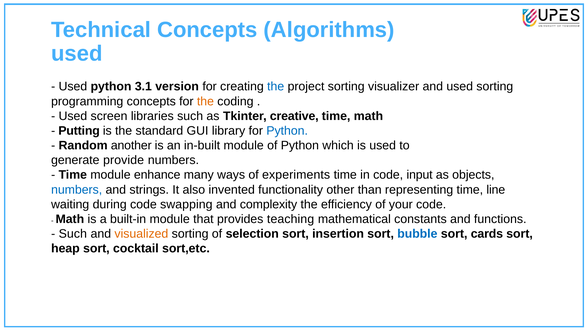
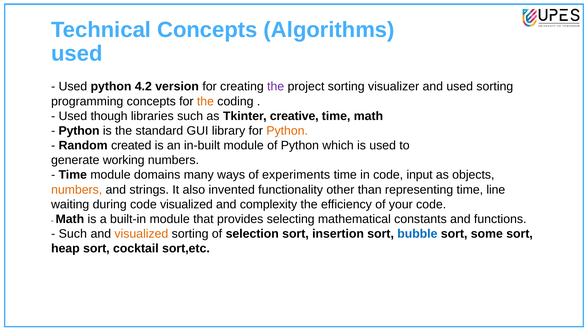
3.1: 3.1 -> 4.2 (143, 87)
the colour: blue -> purple (276, 87)
screen: screen -> though (109, 116)
Putting: Putting -> Python (79, 131)
Python colour: blue -> orange (287, 131)
another: another -> created (131, 145)
provide: provide -> working (124, 160)
enhance: enhance -> domains (157, 175)
numbers colour: blue -> orange (77, 189)
code swapping: swapping -> visualized (186, 204)
teaching: teaching -> selecting (291, 219)
cards: cards -> some (487, 234)
